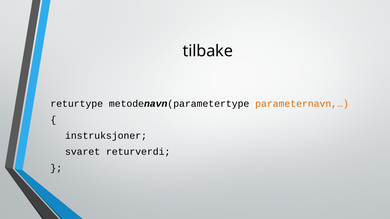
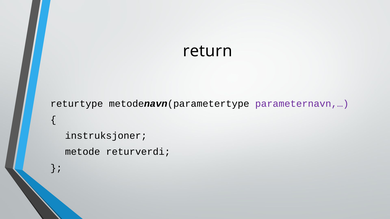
tilbake: tilbake -> return (208, 51)
parameternavn,… colour: orange -> purple (302, 104)
svaret: svaret -> metode (83, 152)
